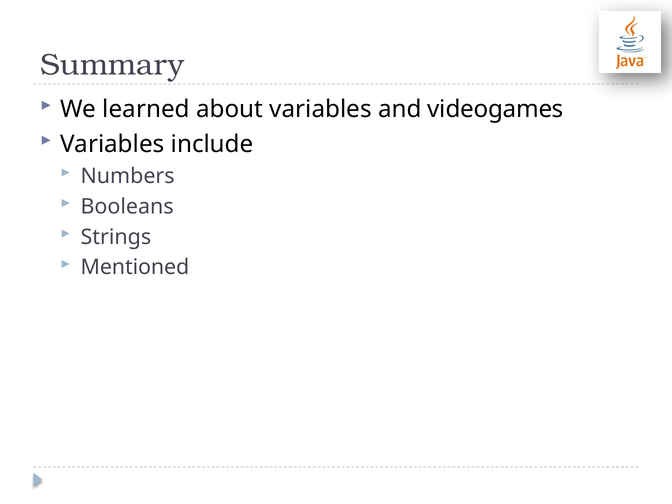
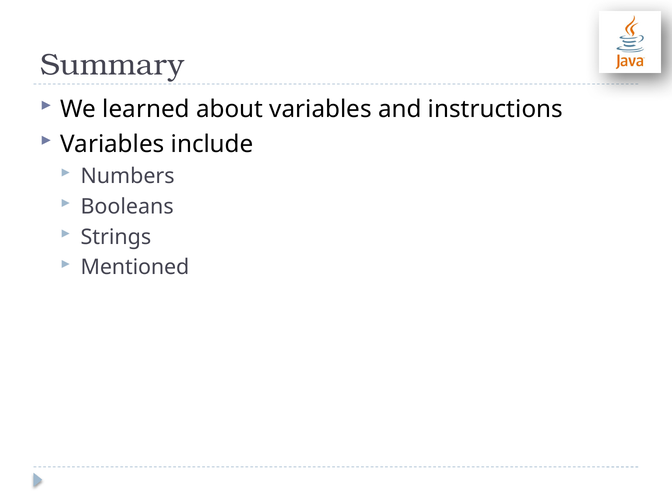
videogames: videogames -> instructions (495, 109)
